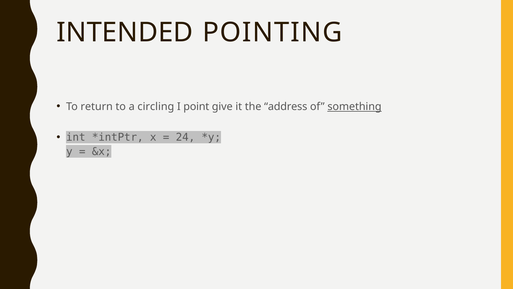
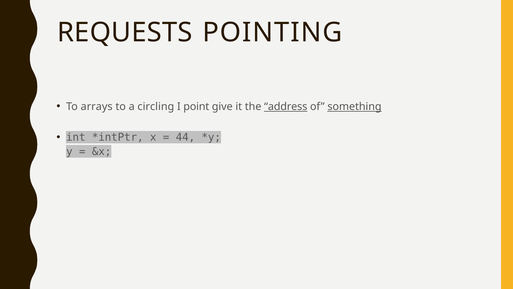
INTENDED: INTENDED -> REQUESTS (125, 33)
return: return -> arrays (97, 107)
address underline: none -> present (286, 107)
24: 24 -> 44 (185, 137)
